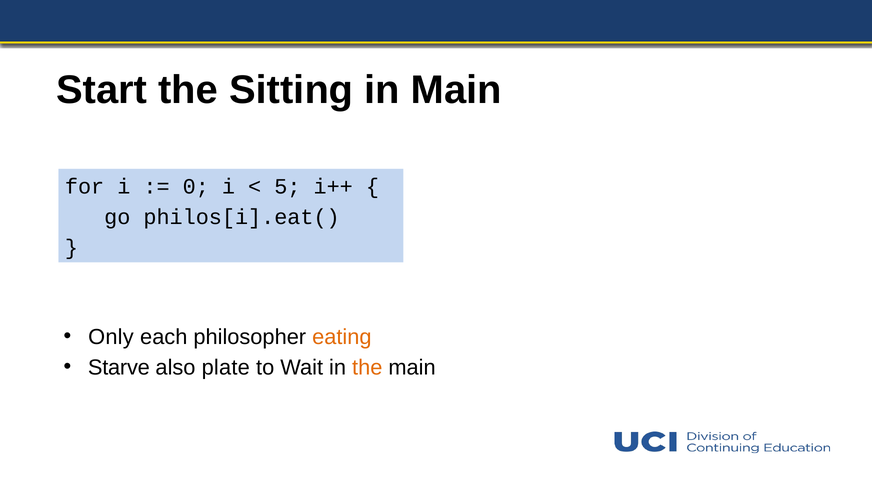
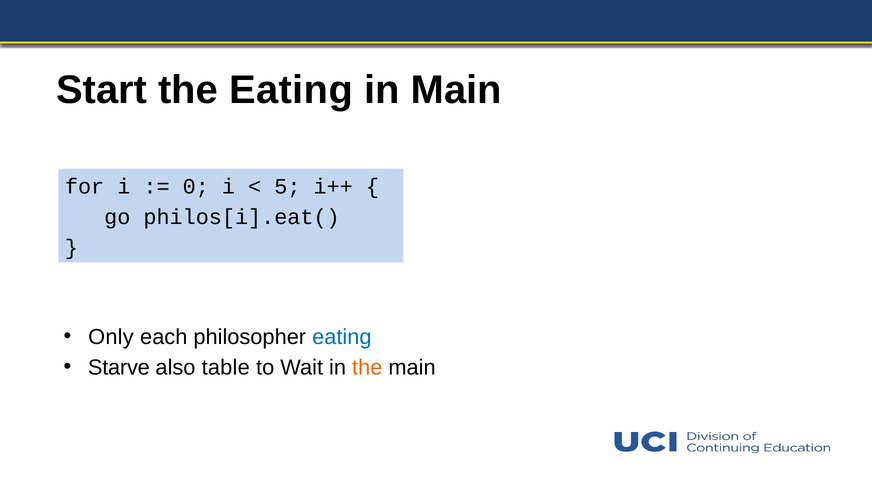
the Sitting: Sitting -> Eating (291, 90)
eating colour: orange -> blue (342, 337)
plate: plate -> table (226, 368)
